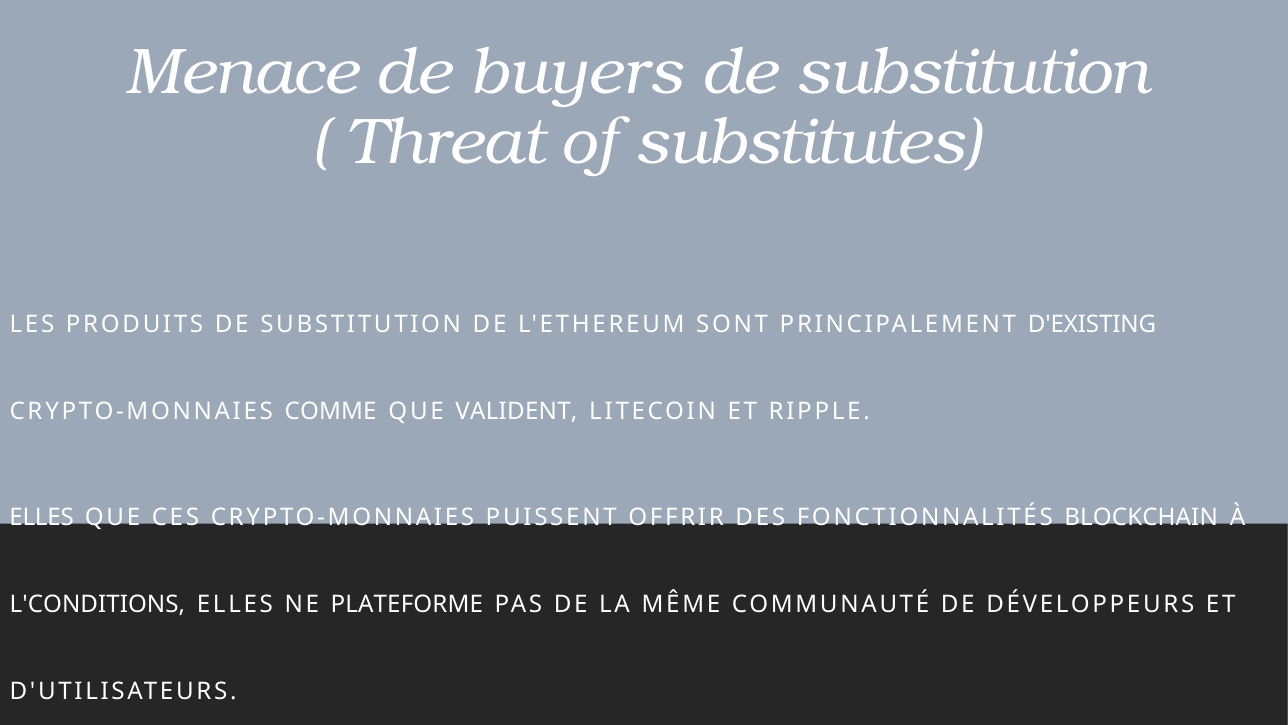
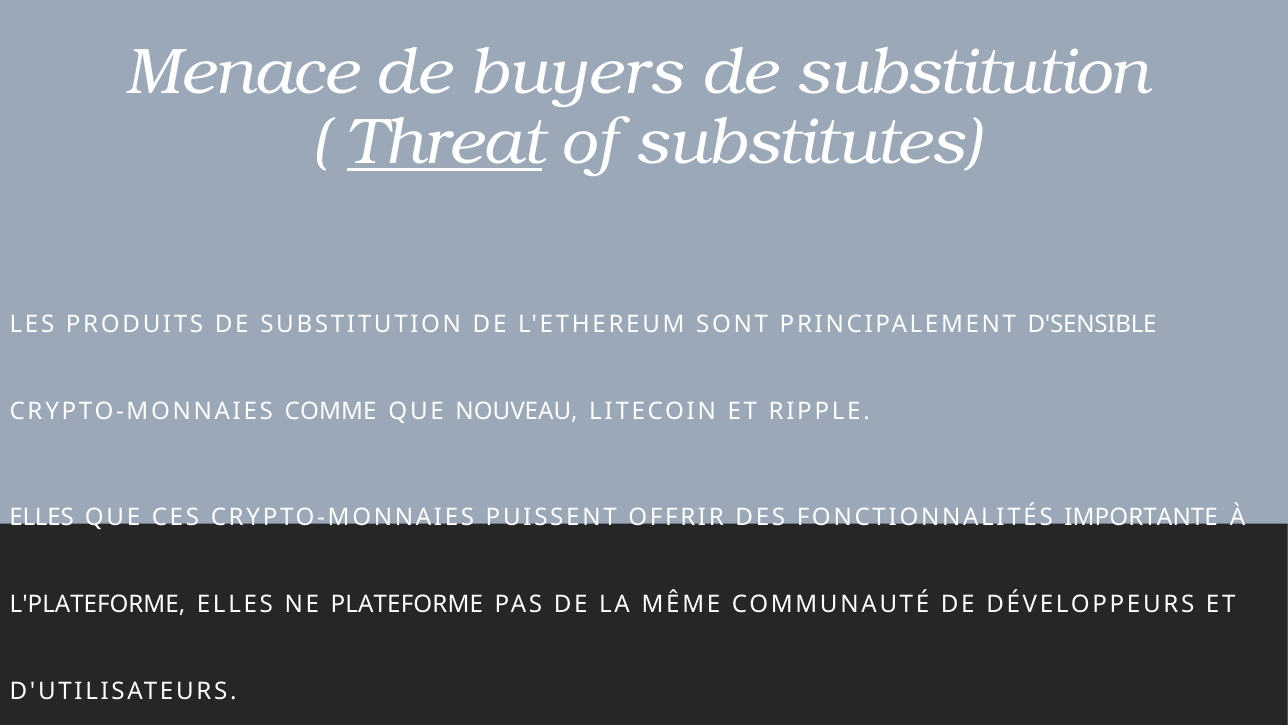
Threat underline: none -> present (445, 142)
D'EXISTING: D'EXISTING -> D'SENSIBLE (1092, 324)
VALIDENT: VALIDENT -> NOUVEAU (517, 411)
BLOCKCHAIN: BLOCKCHAIN -> IMPORTANTE (1141, 517)
L'CONDITIONS: L'CONDITIONS -> L'PLATEFORME (97, 604)
